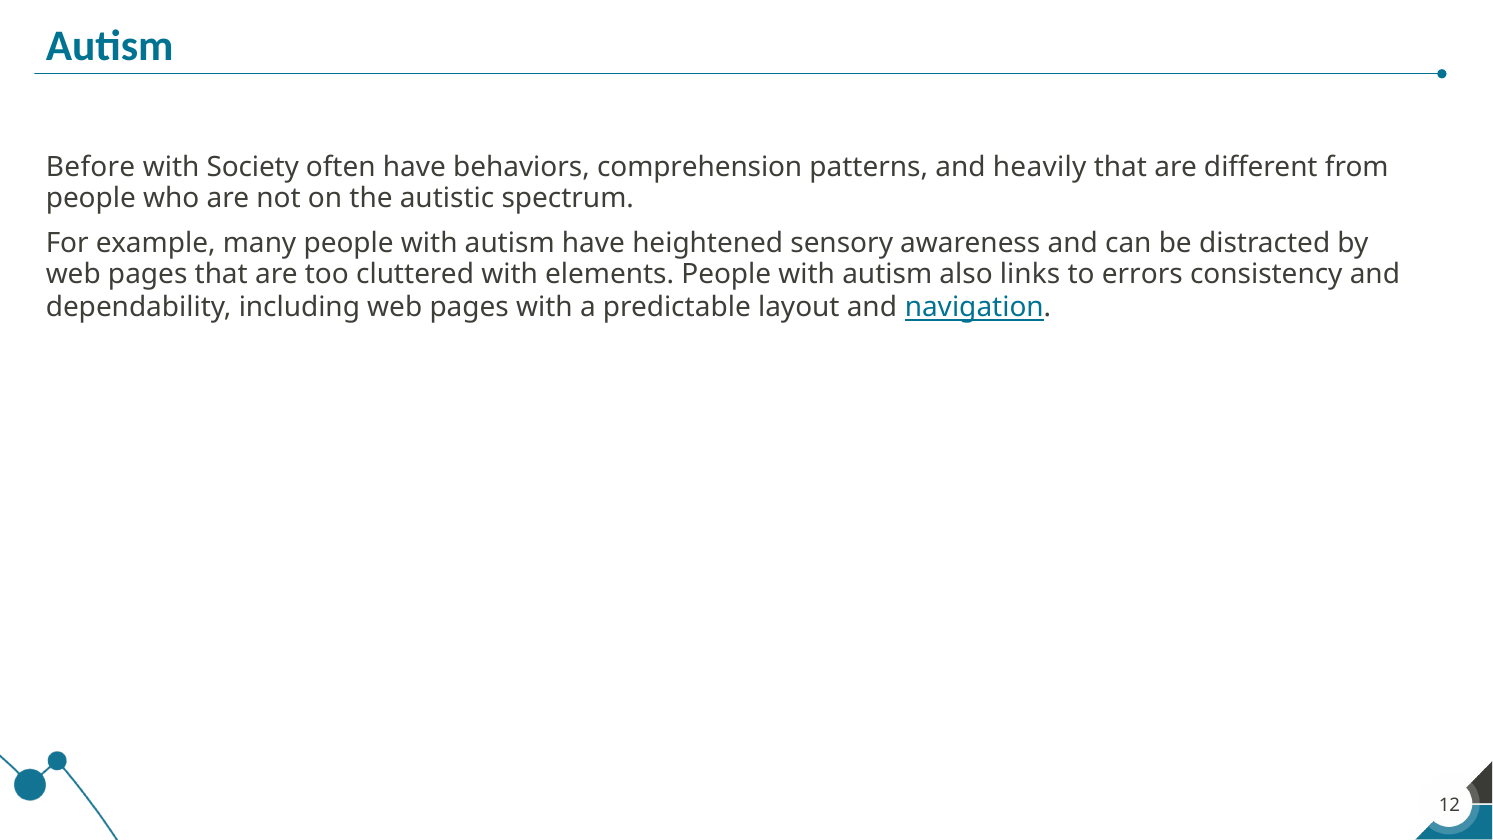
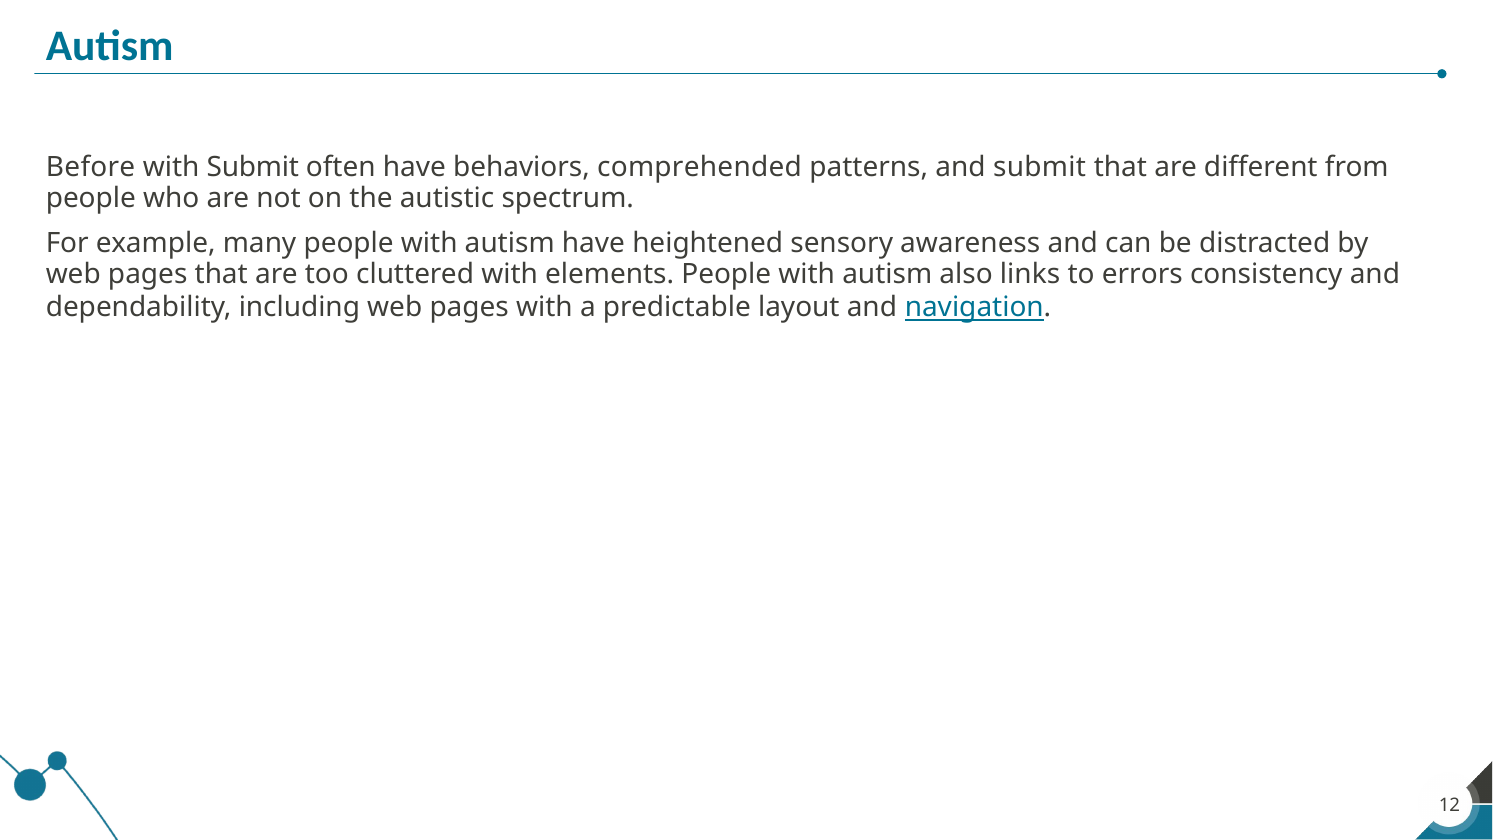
with Society: Society -> Submit (253, 168)
comprehension: comprehension -> comprehended (699, 168)
and heavily: heavily -> submit (1040, 168)
